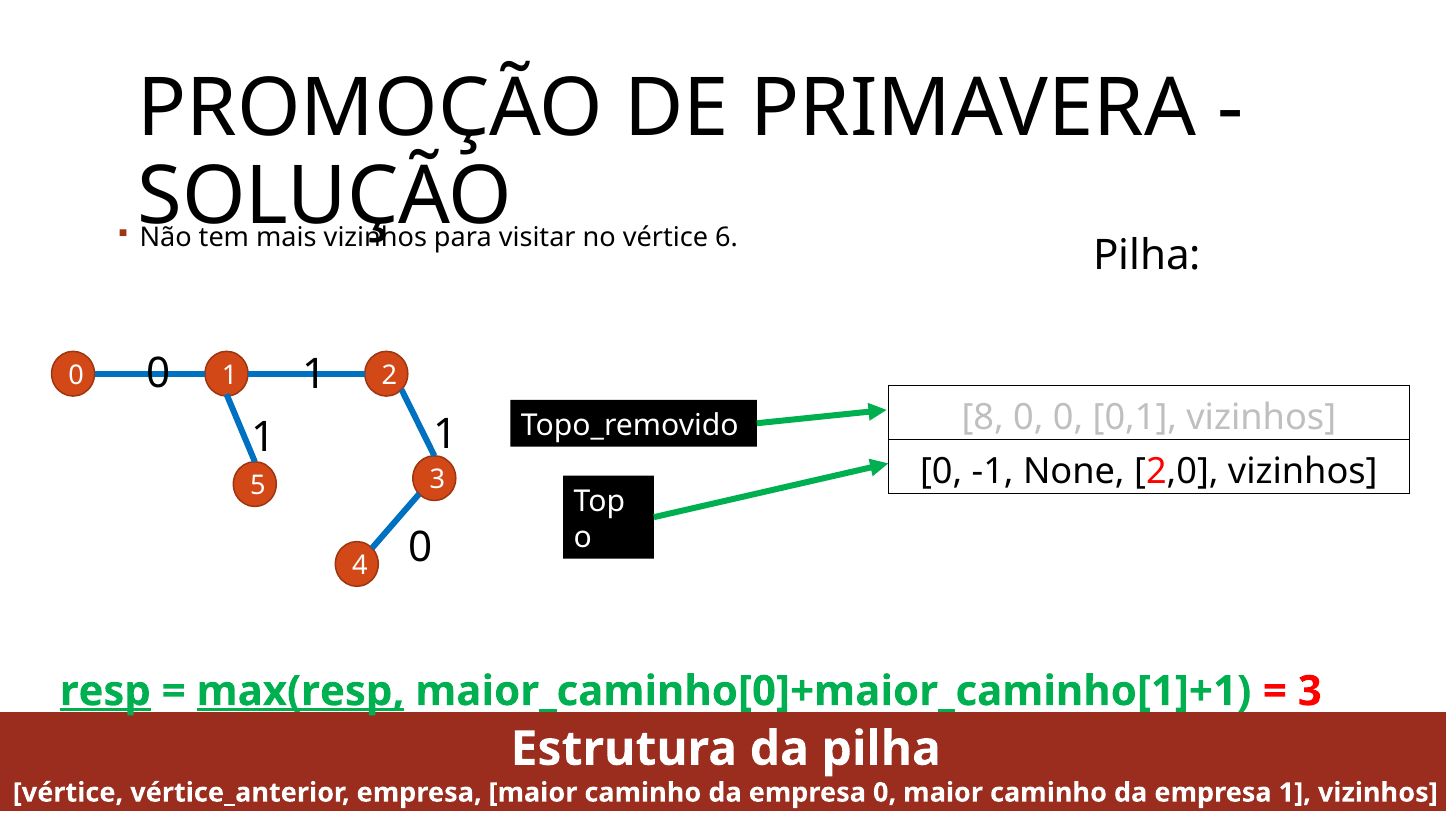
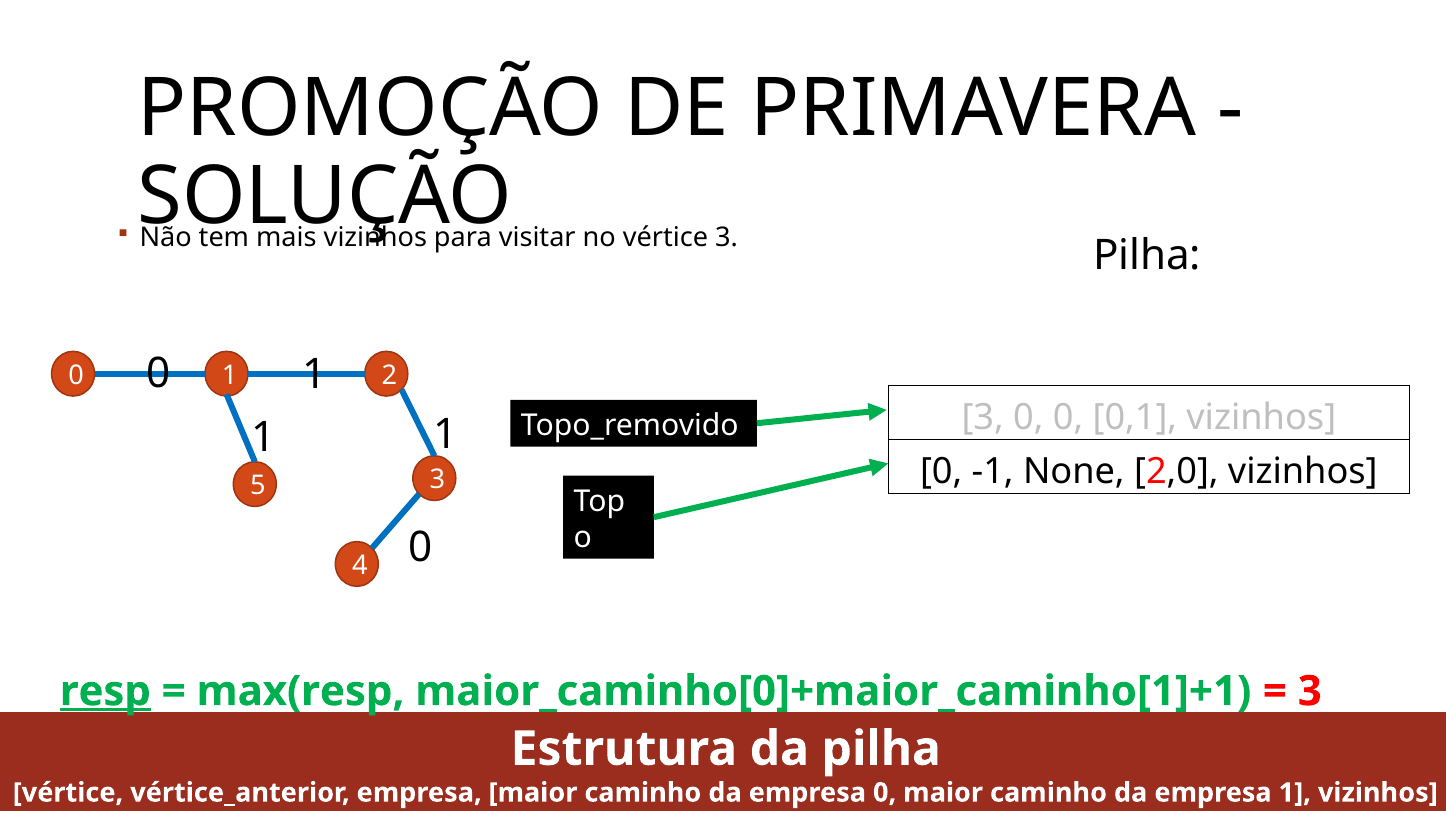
vértice 6: 6 -> 3 (727, 237)
8: 8 -> 3 (983, 418)
max(resp underline: present -> none (301, 692)
